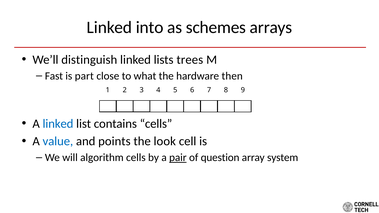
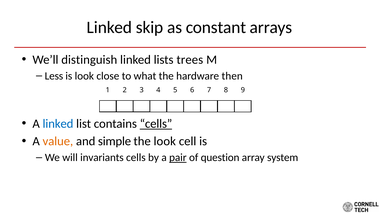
into: into -> skip (150, 28)
schemes: schemes -> constant (216, 28)
Fast: Fast -> Less (54, 76)
is part: part -> look (84, 76)
cells underline: none -> present (156, 124)
value colour: blue -> orange (58, 141)
points: points -> simple (115, 141)
algorithm: algorithm -> invariants (102, 158)
